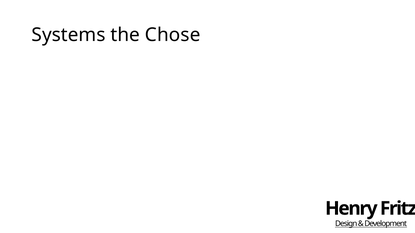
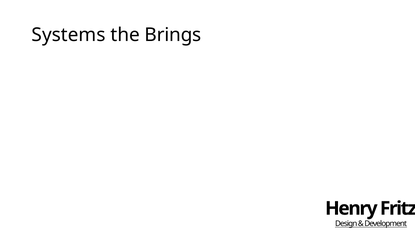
Chose: Chose -> Brings (173, 35)
